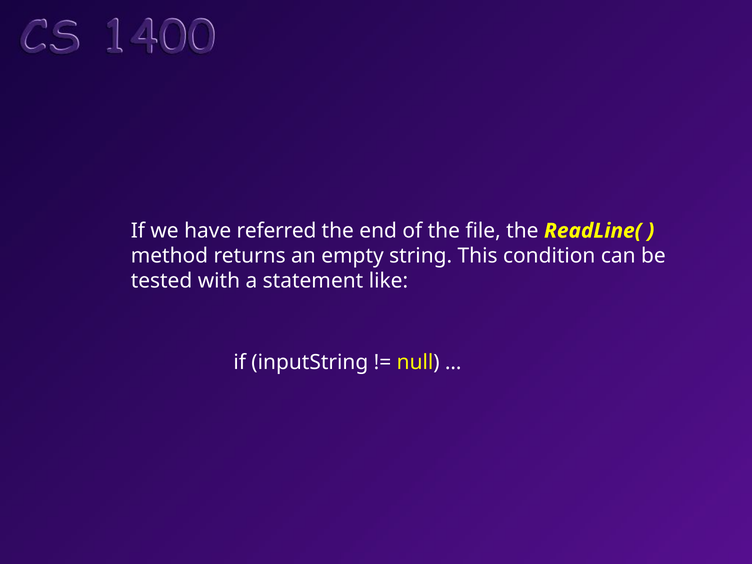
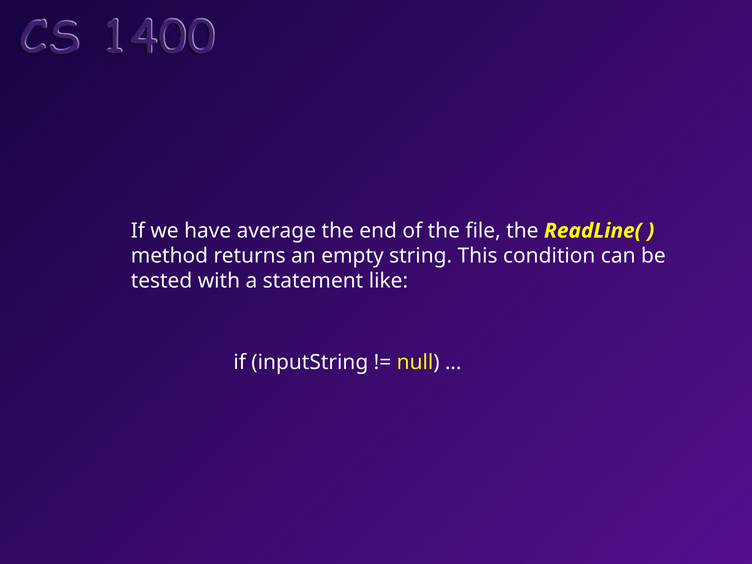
referred: referred -> average (276, 231)
